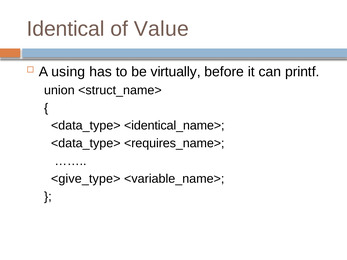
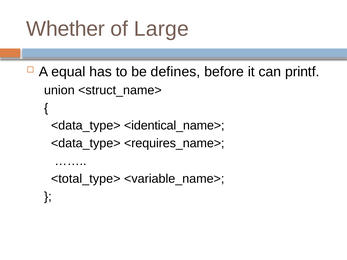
Identical: Identical -> Whether (66, 29)
Value: Value -> Large (161, 29)
using: using -> equal (68, 72)
virtually: virtually -> defines (176, 72)
<give_type>: <give_type> -> <total_type> (86, 179)
